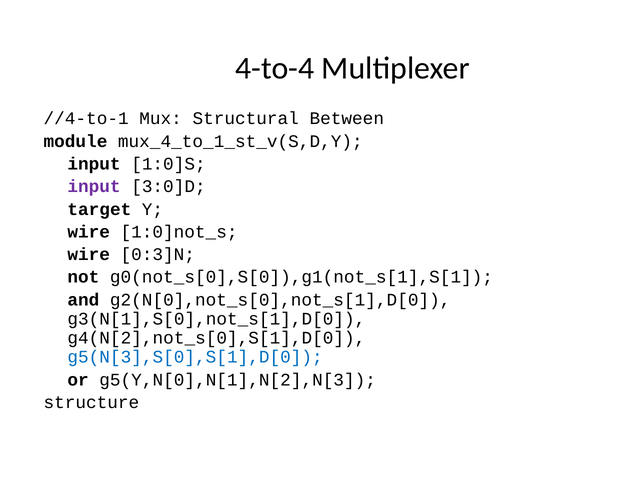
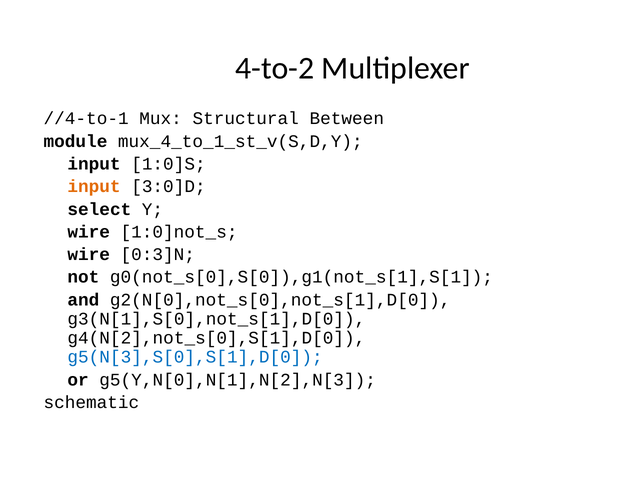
4-to-4: 4-to-4 -> 4-to-2 (275, 69)
input colour: purple -> orange (94, 187)
target: target -> select (99, 210)
structure: structure -> schematic (91, 403)
